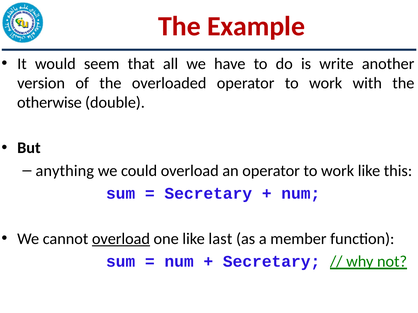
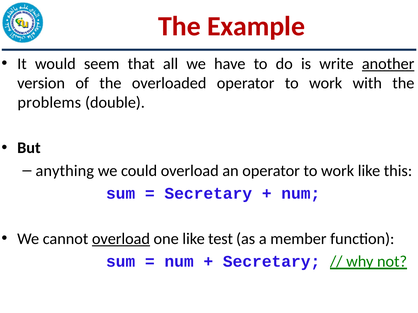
another underline: none -> present (388, 64)
otherwise: otherwise -> problems (49, 103)
last: last -> test (221, 239)
